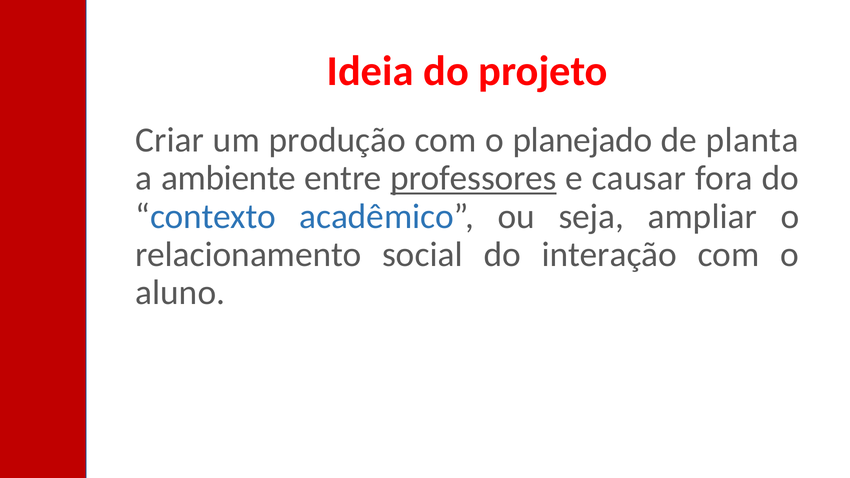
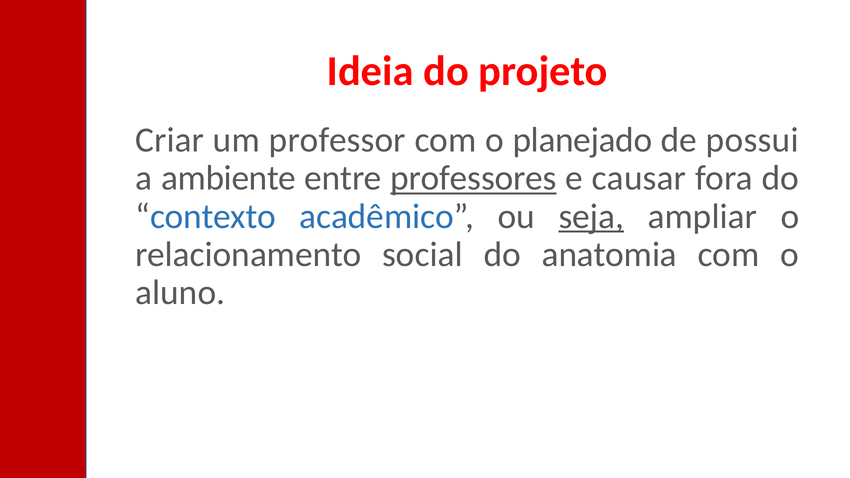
produção: produção -> professor (337, 140)
planta: planta -> possui (752, 140)
seja underline: none -> present (591, 216)
interação: interação -> anatomia (609, 255)
